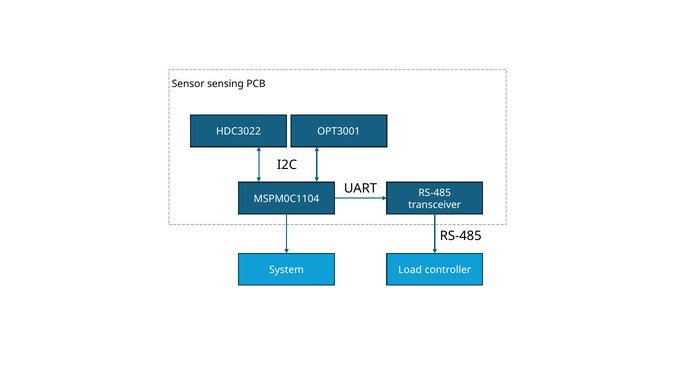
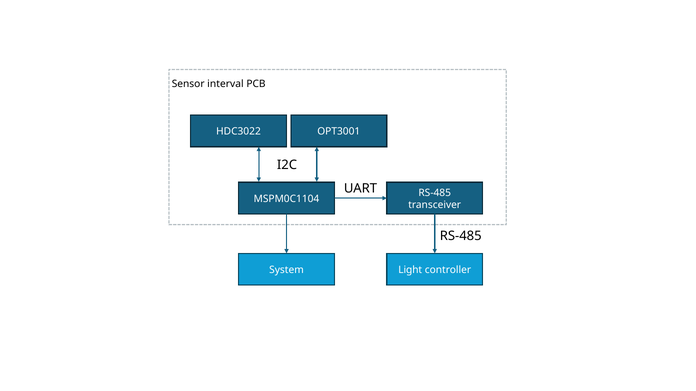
sensing: sensing -> interval (225, 84)
Load: Load -> Light (410, 270)
